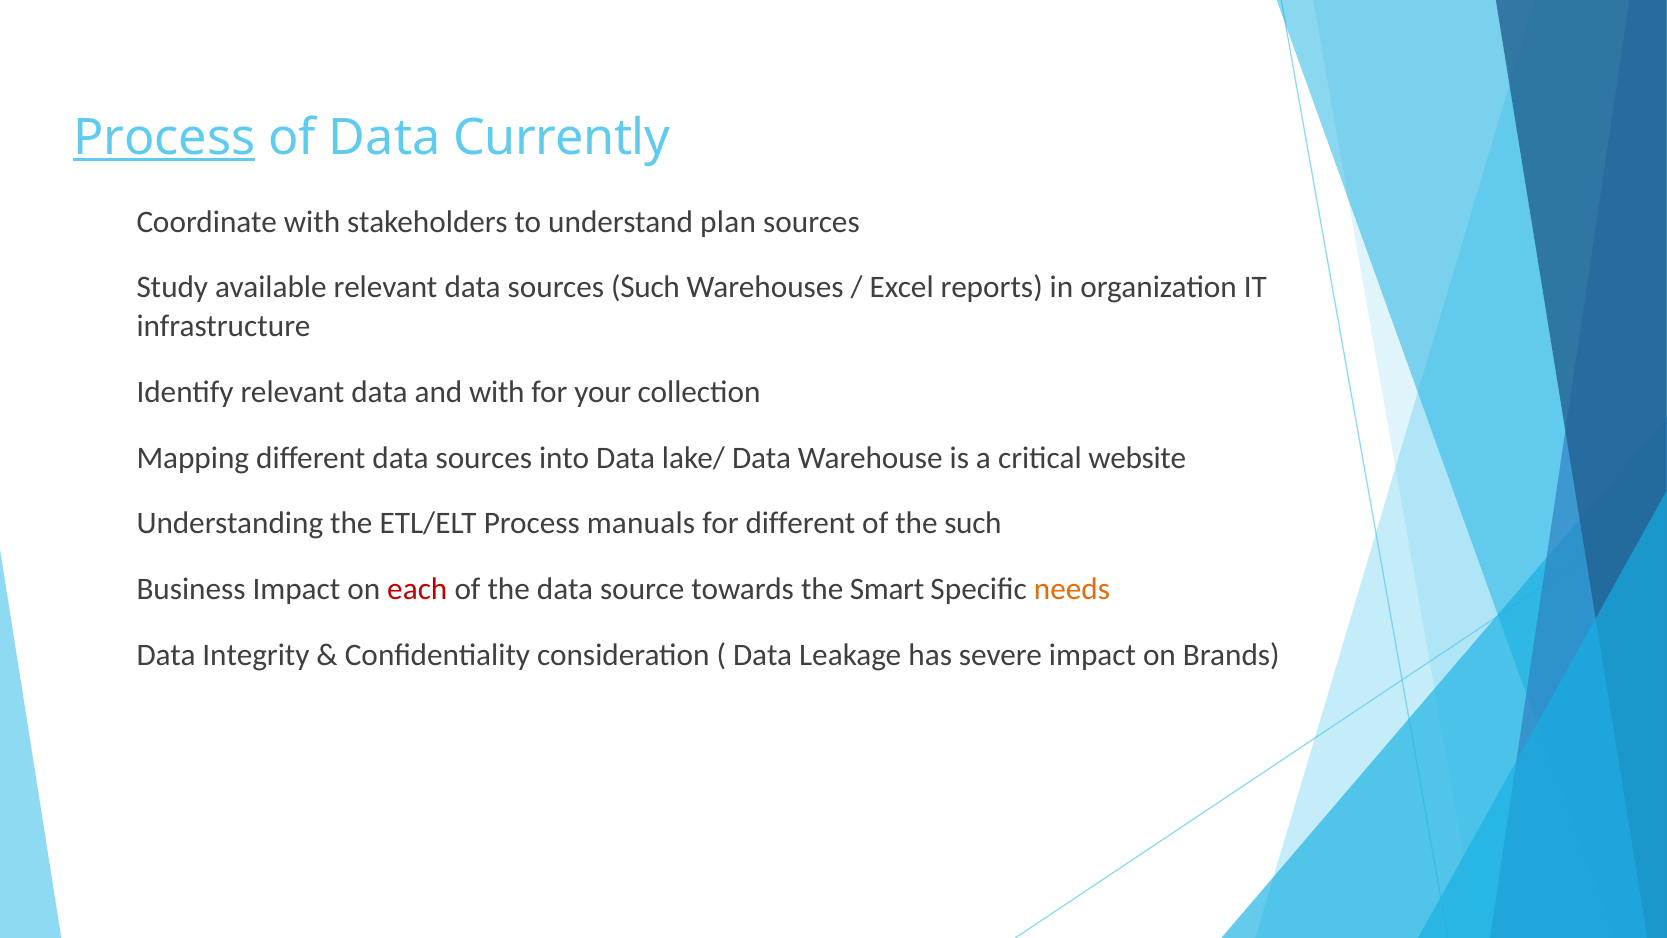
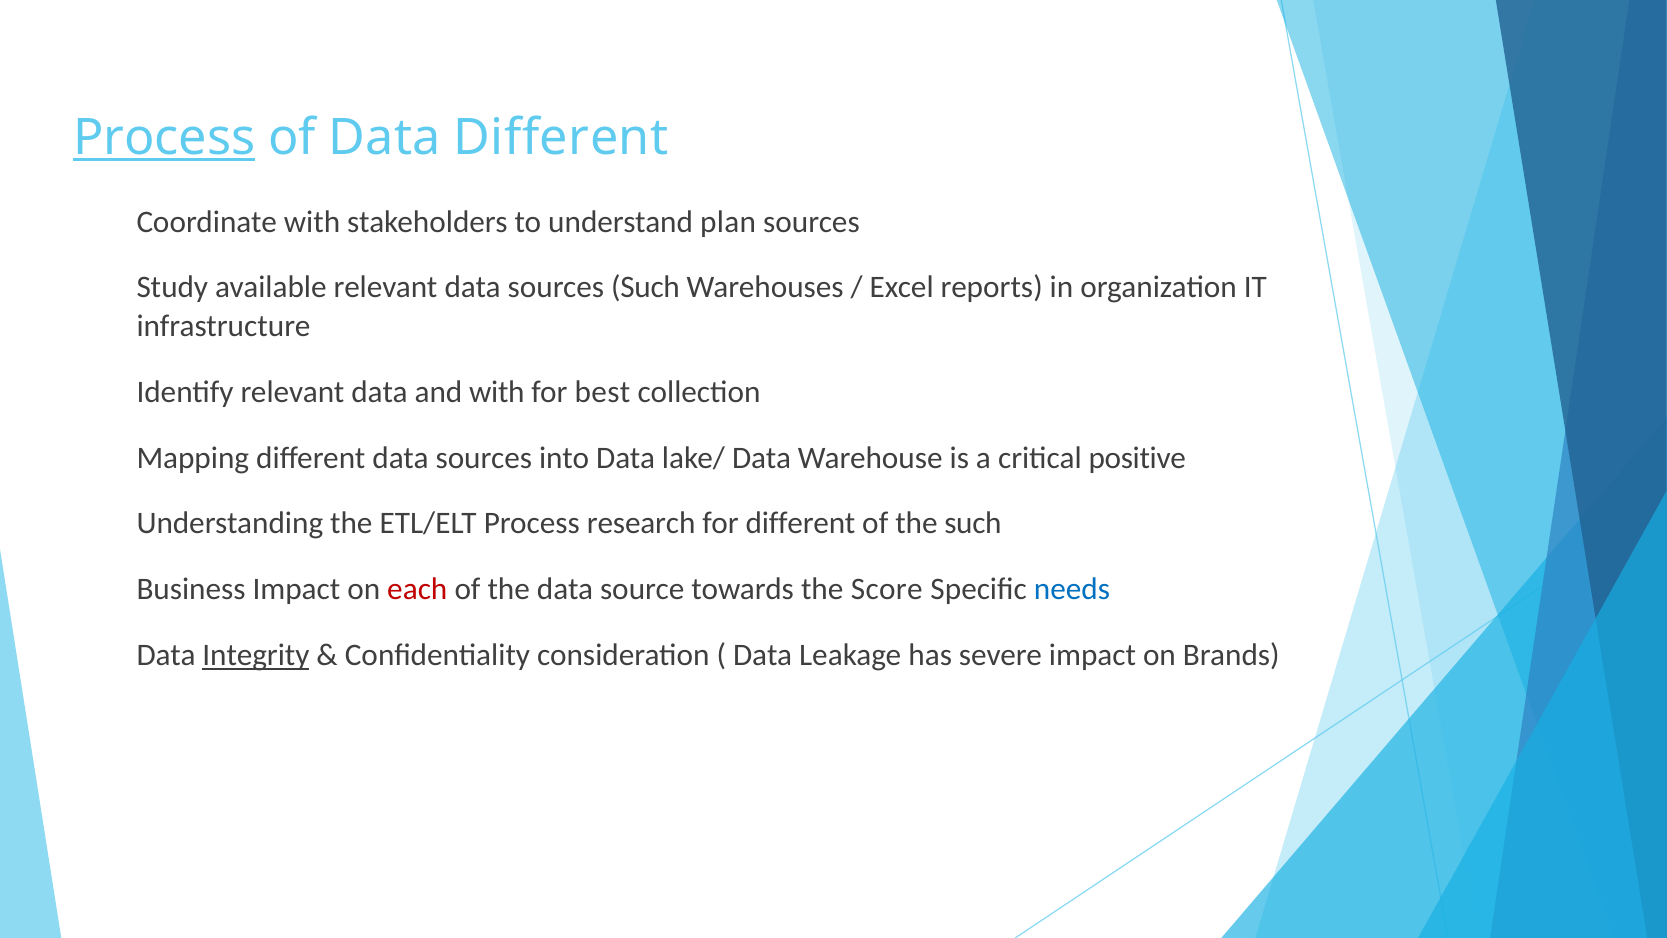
Data Currently: Currently -> Different (561, 137)
your: your -> best (603, 392)
website: website -> positive (1137, 458)
manuals: manuals -> research (641, 523)
Smart: Smart -> Score (887, 589)
needs colour: orange -> blue (1072, 589)
Integrity underline: none -> present (256, 655)
